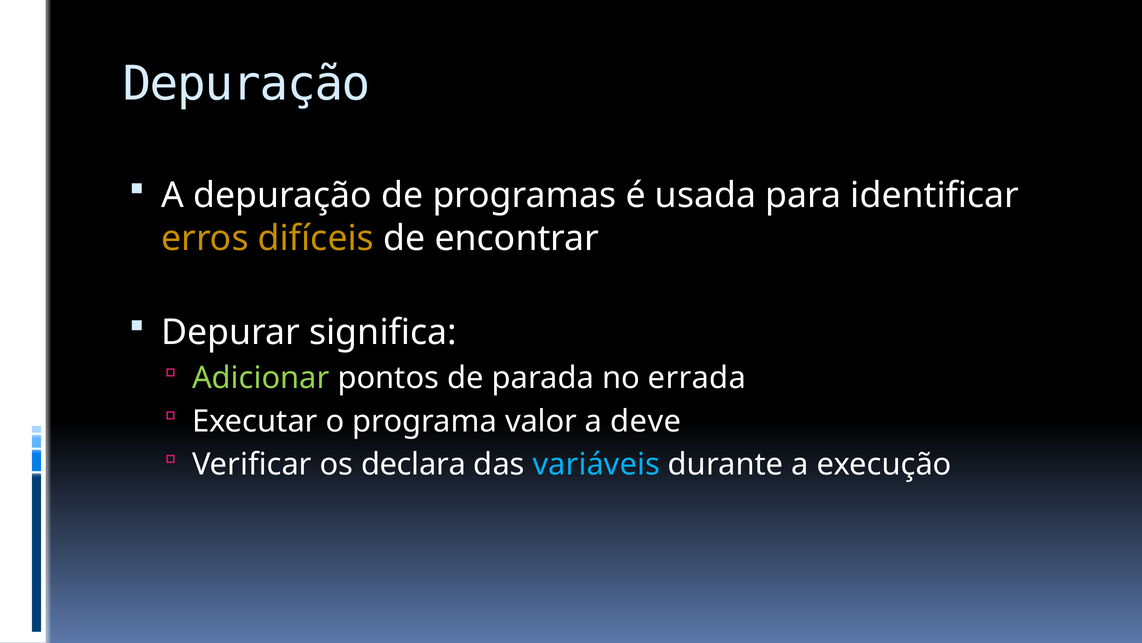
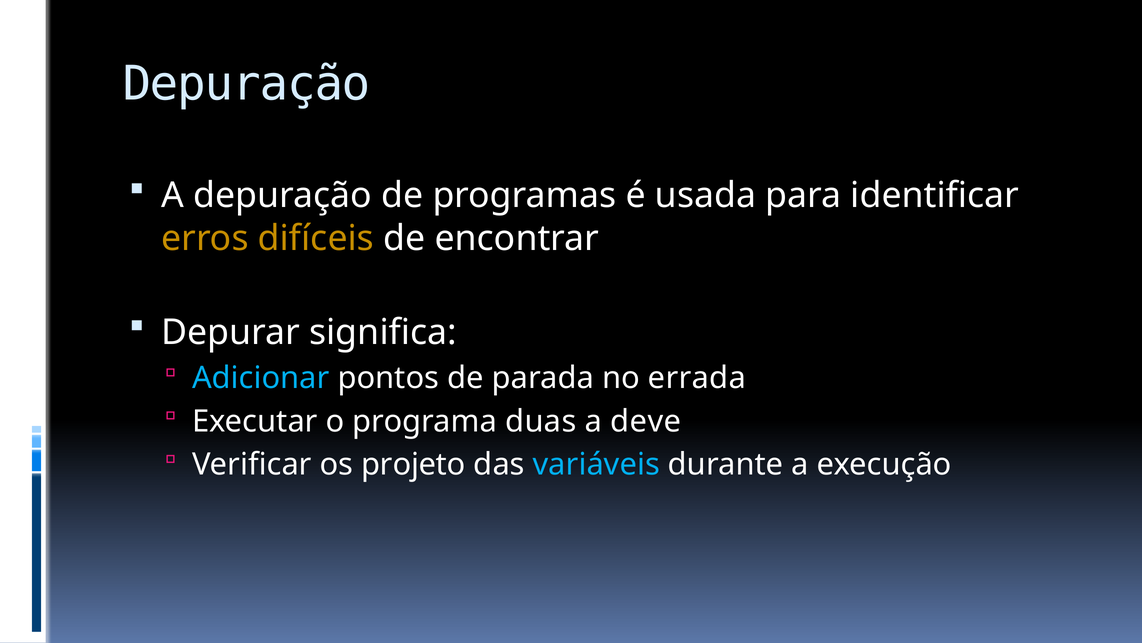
Adicionar colour: light green -> light blue (261, 378)
valor: valor -> duas (541, 421)
declara: declara -> projeto (413, 464)
